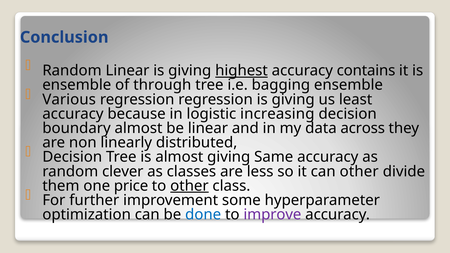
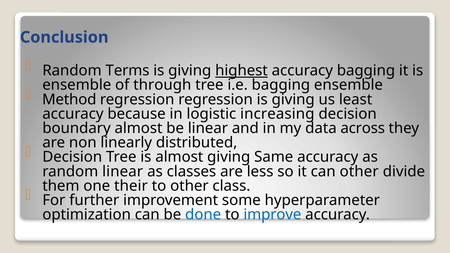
Random Linear: Linear -> Terms (128, 71)
accuracy contains: contains -> bagging (366, 71)
Various: Various -> Method (69, 99)
random clever: clever -> linear (123, 171)
price: price -> their (131, 186)
other underline: present -> none (189, 186)
improve colour: purple -> blue (272, 215)
